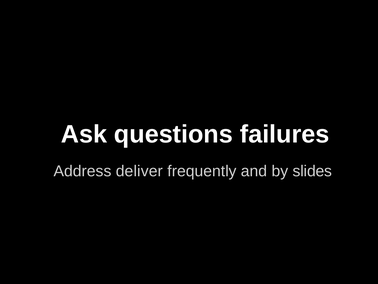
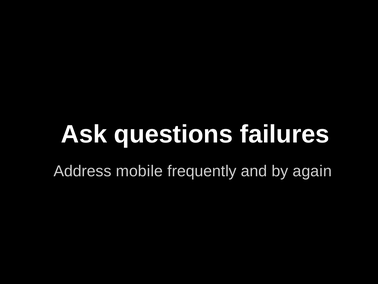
deliver: deliver -> mobile (139, 171)
slides: slides -> again (312, 171)
